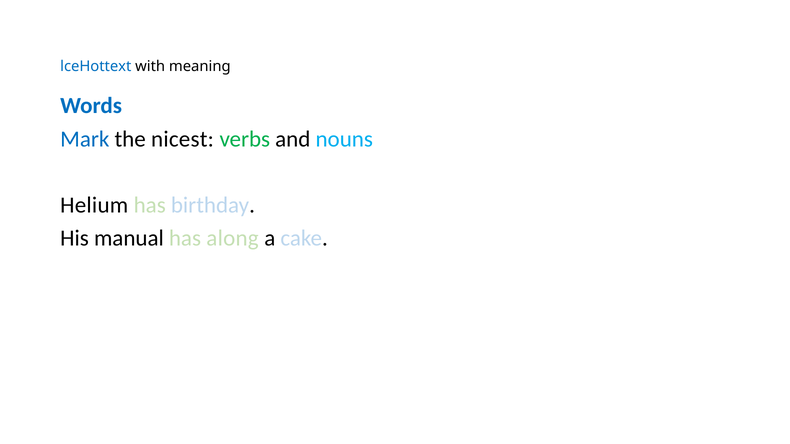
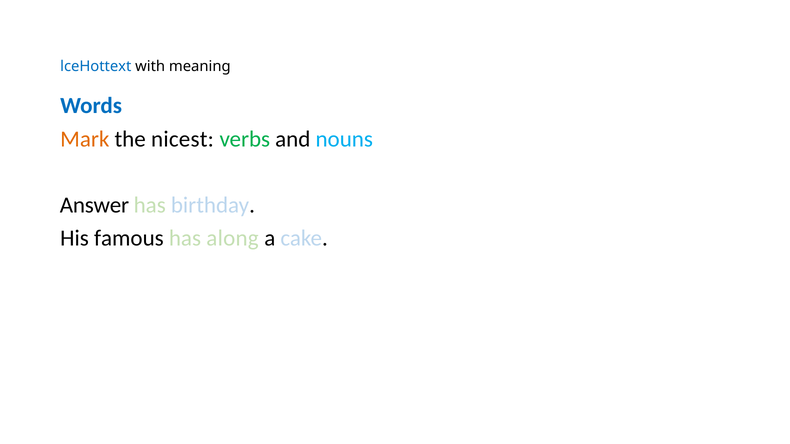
Mark colour: blue -> orange (85, 139)
Helium: Helium -> Answer (94, 205)
manual: manual -> famous (129, 238)
